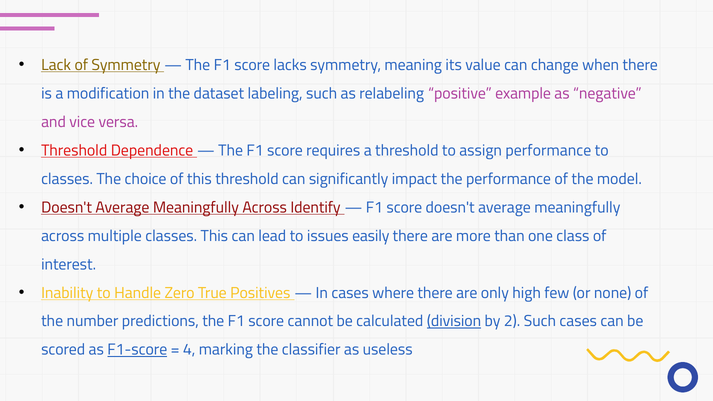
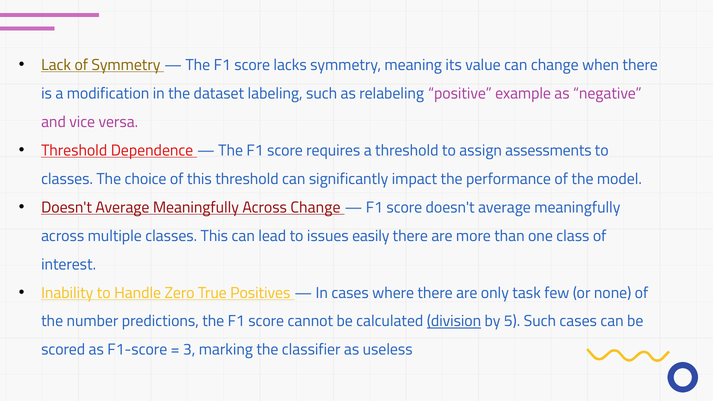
assign performance: performance -> assessments (548, 150)
Across Identify: Identify -> Change (315, 207)
high: high -> task (527, 293)
2: 2 -> 5 (512, 321)
F1-score underline: present -> none (137, 350)
4: 4 -> 3 (189, 350)
